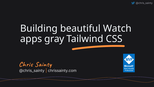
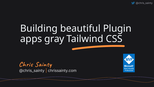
Watch: Watch -> Plugin (117, 28)
